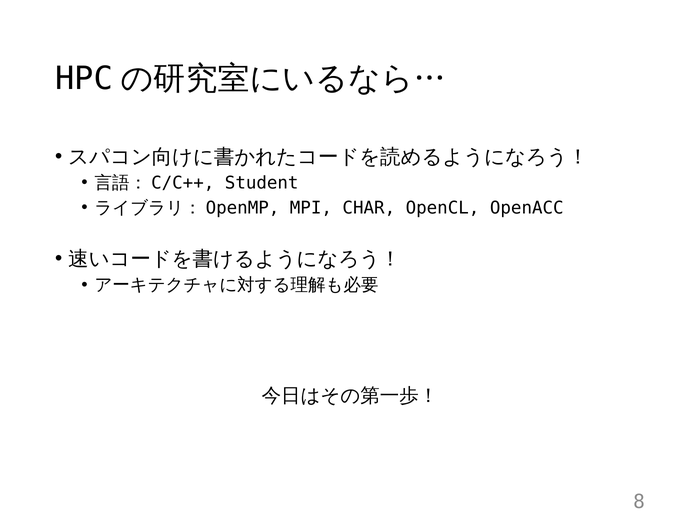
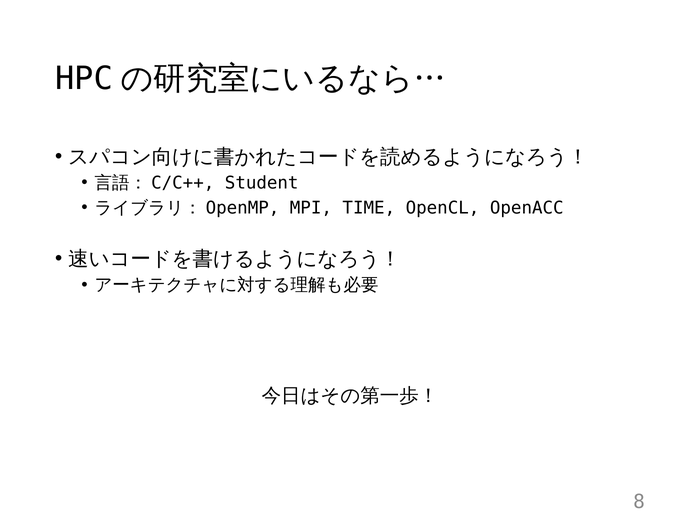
CHAR: CHAR -> TIME (369, 208)
